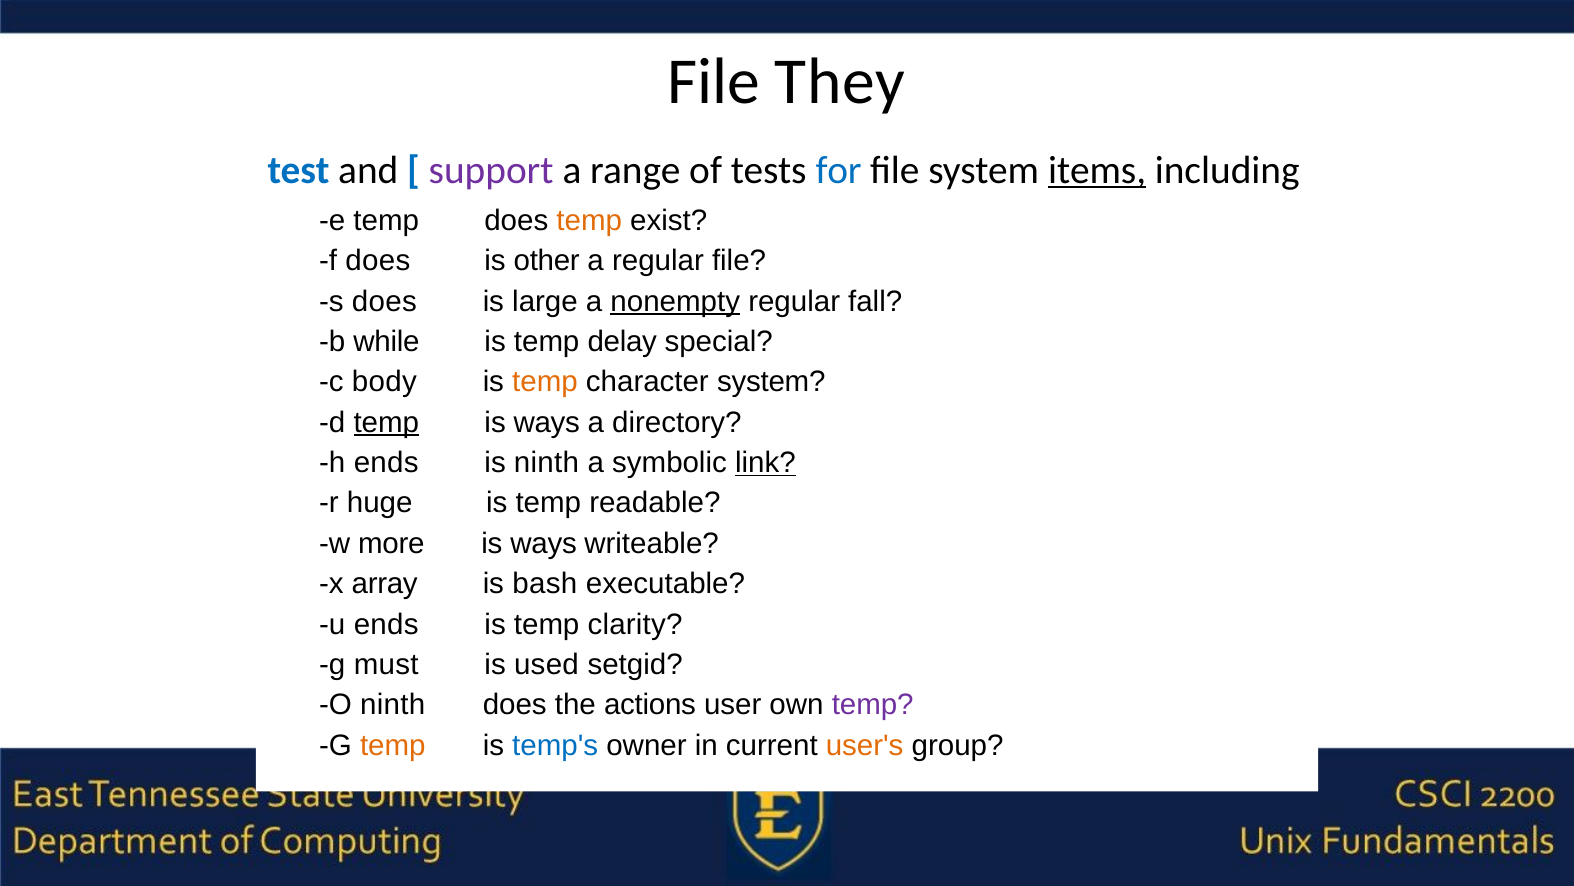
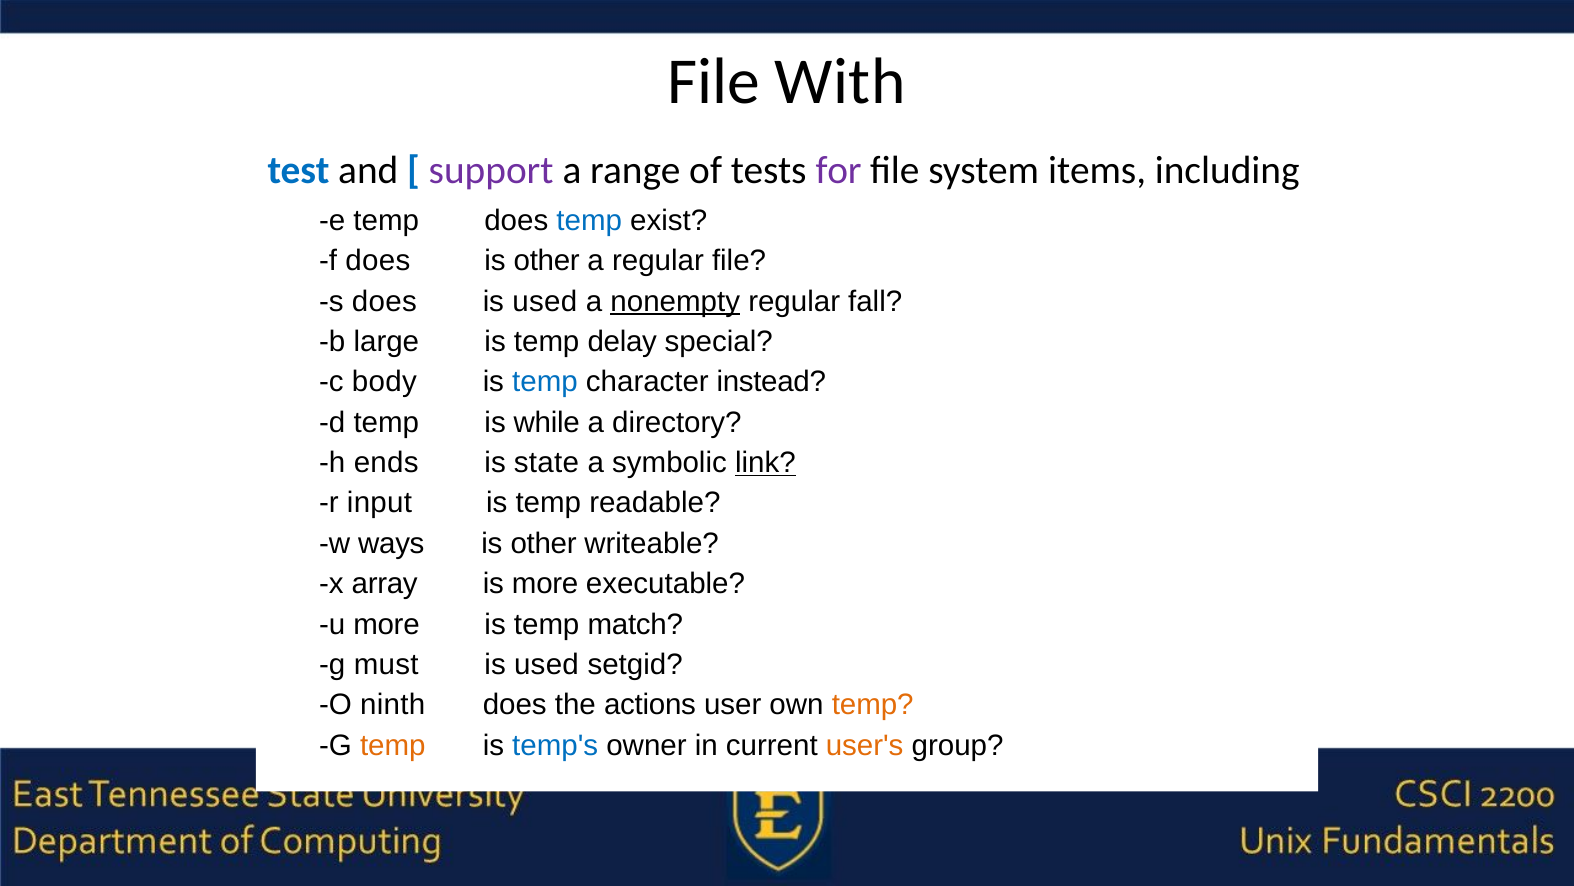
They: They -> With (840, 81)
for colour: blue -> purple (839, 170)
items underline: present -> none (1097, 170)
temp colour: orange -> blue (589, 220)
large: large -> used (545, 301)
while: while -> large (386, 341)
temp colour: orange -> blue (545, 382)
character system: system -> instead (771, 382)
temp underline: present -> none (386, 422)
ways: ways -> while (547, 422)
is ninth: ninth -> state (546, 463)
huge: huge -> input (380, 503)
more: more -> ways (391, 543)
ways: ways -> other (544, 543)
is bash: bash -> more (545, 584)
u ends: ends -> more (386, 624)
clarity: clarity -> match (635, 624)
temp colour: purple -> orange (873, 705)
